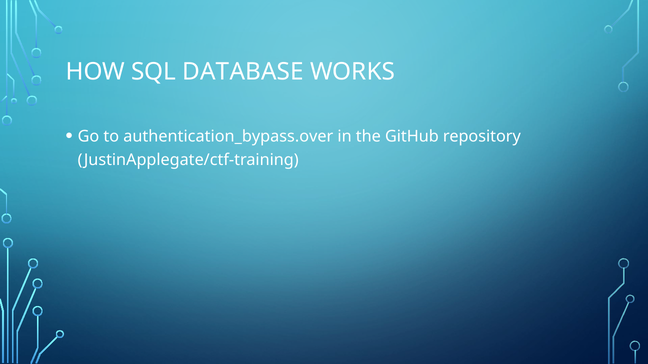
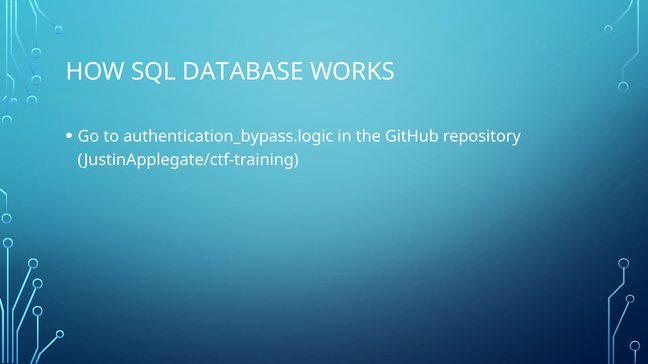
authentication_bypass.over: authentication_bypass.over -> authentication_bypass.logic (228, 137)
